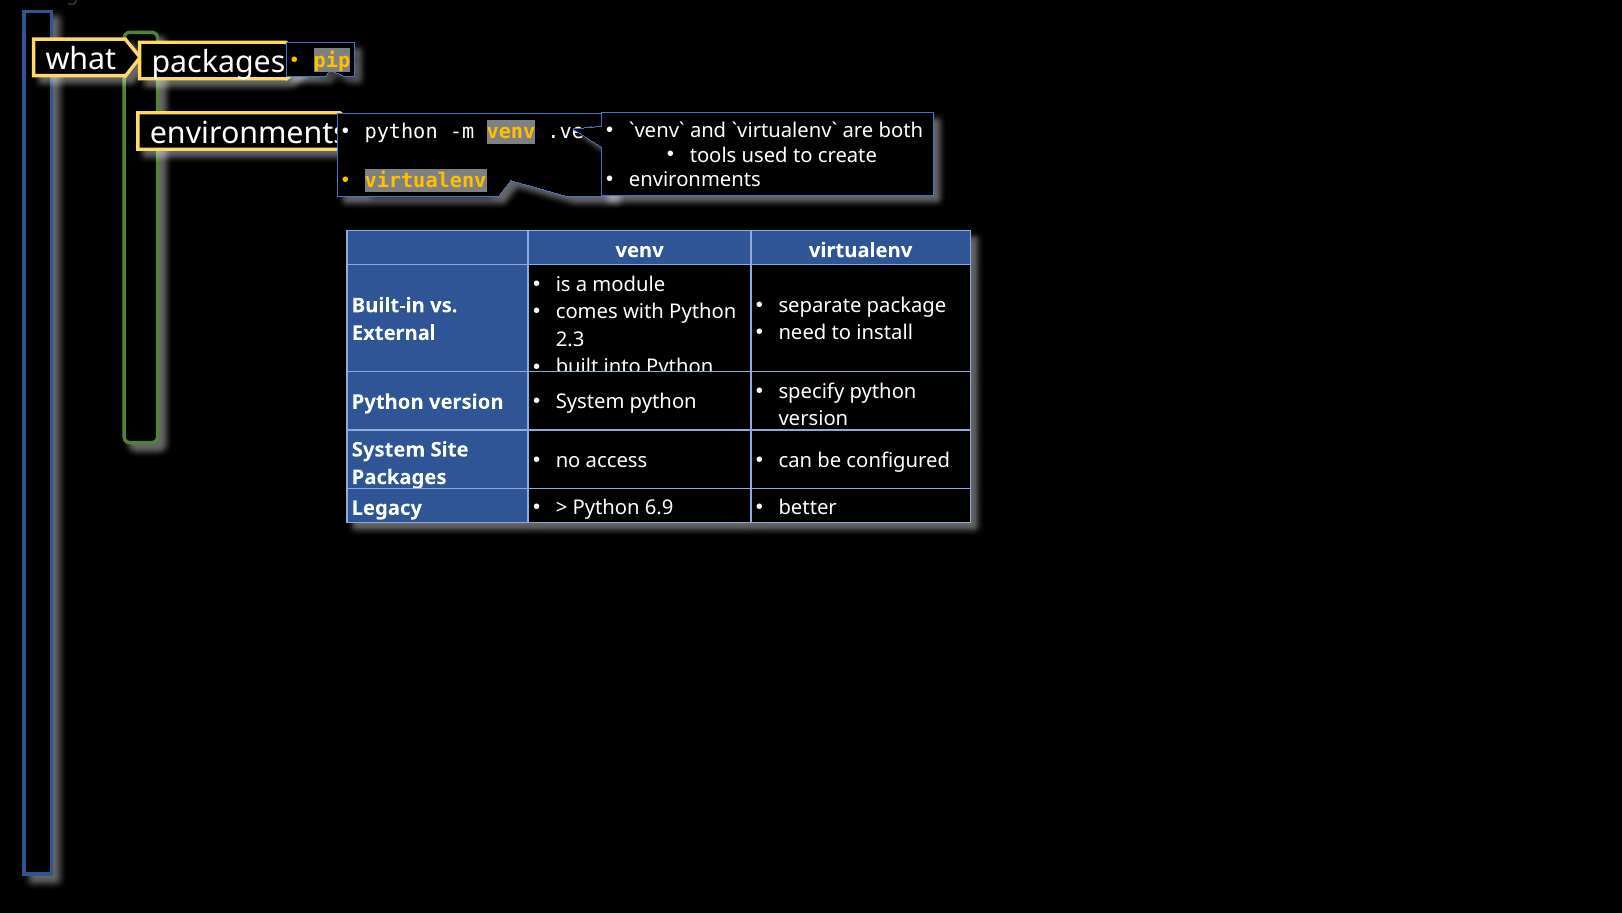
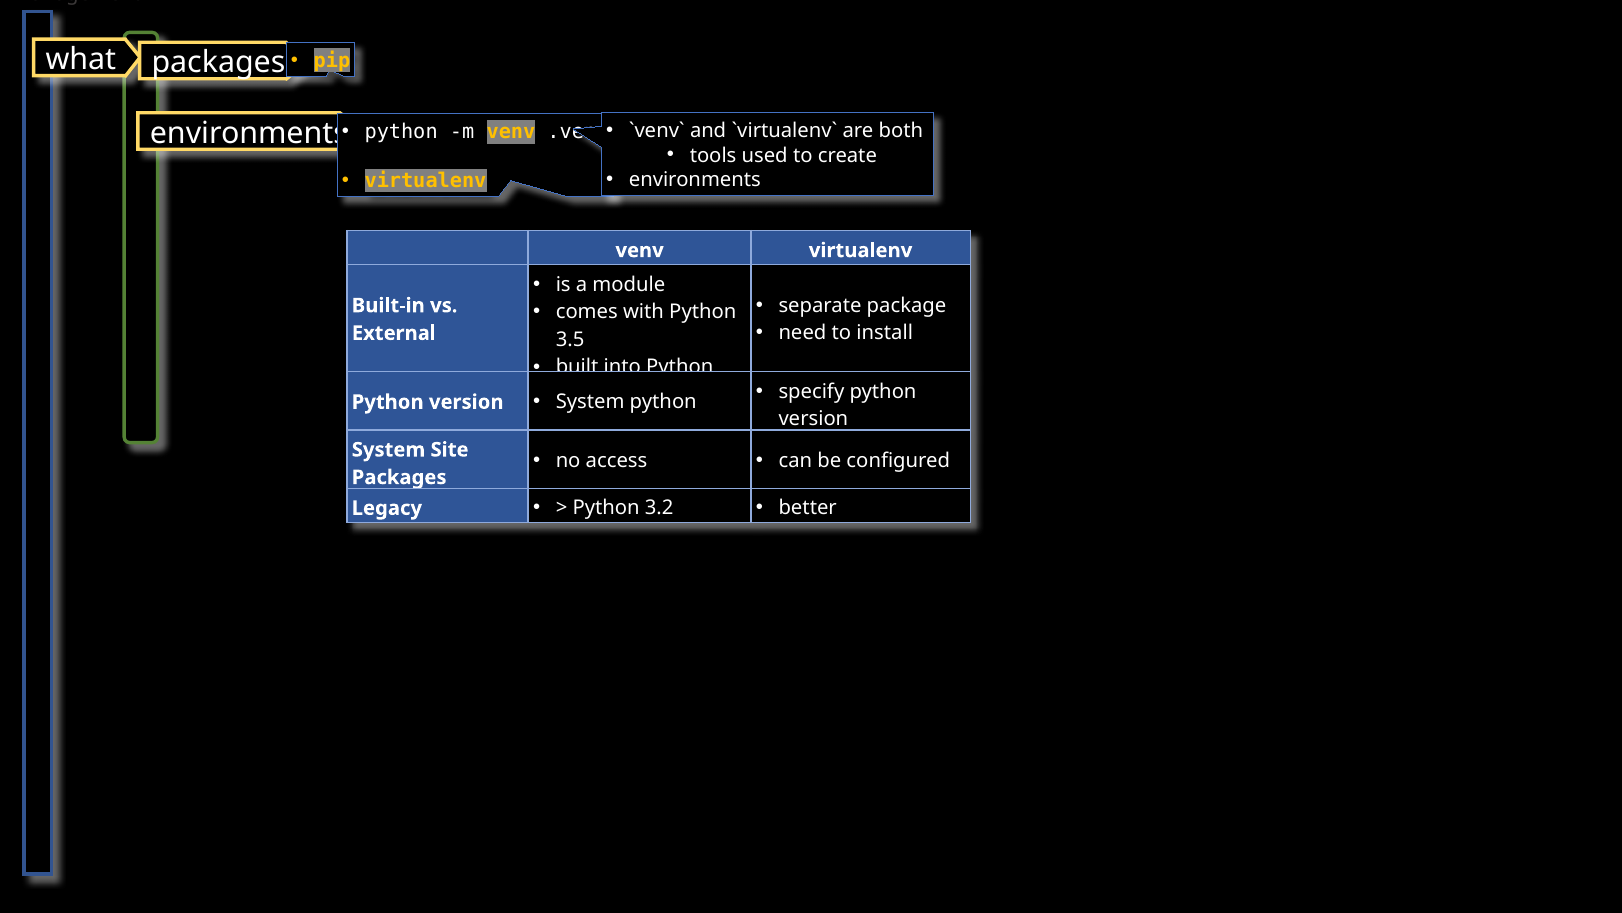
2.3: 2.3 -> 3.5 (570, 339)
6.9: 6.9 -> 3.2 (659, 508)
